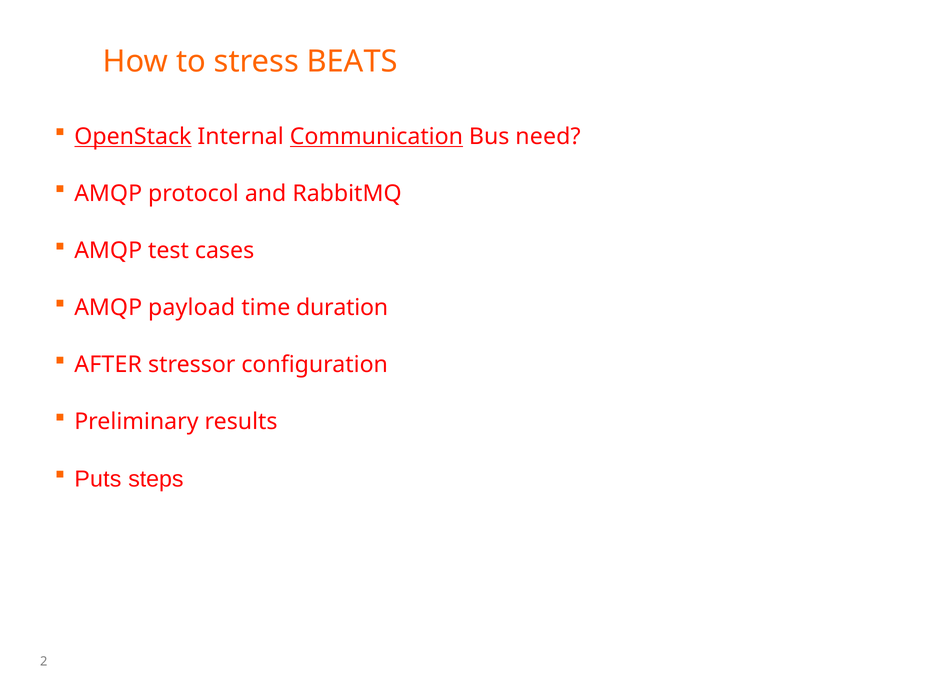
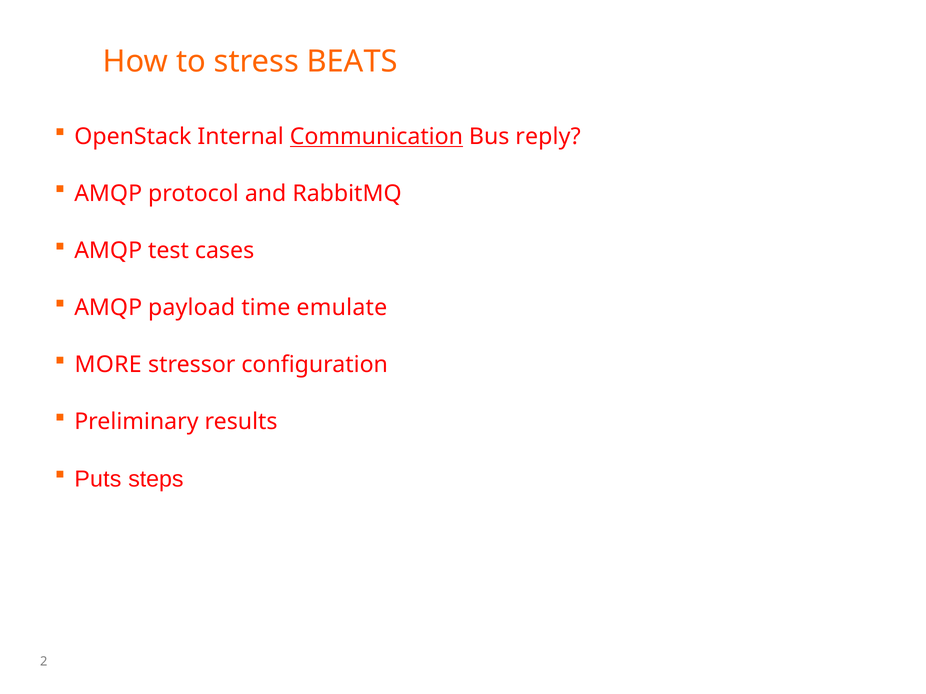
OpenStack underline: present -> none (133, 137)
need: need -> reply (548, 137)
duration: duration -> emulate (342, 308)
AFTER: AFTER -> MORE (108, 365)
